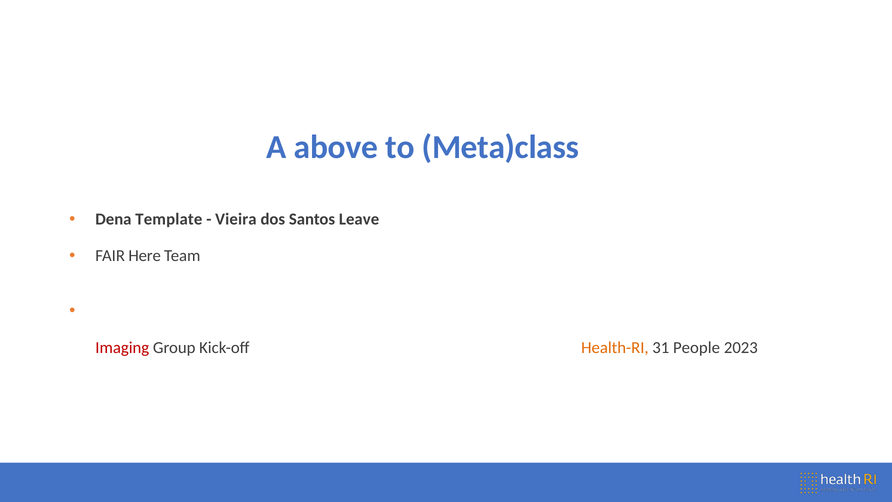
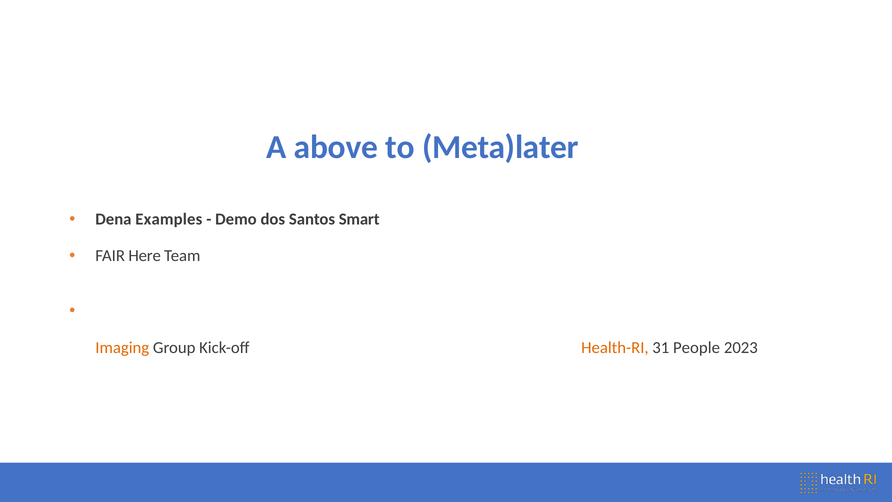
Meta)class: Meta)class -> Meta)later (500, 147)
Template: Template -> Examples (169, 219)
Vieira: Vieira -> Demo (236, 219)
Leave: Leave -> Smart (359, 219)
Imaging colour: red -> orange (122, 348)
